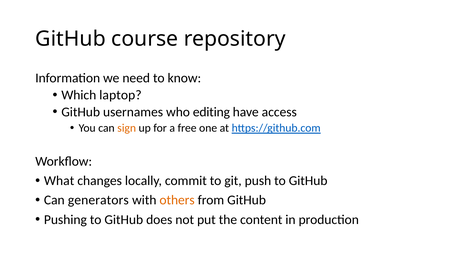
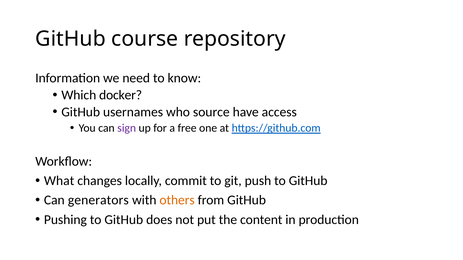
laptop: laptop -> docker (121, 95)
editing: editing -> source (211, 112)
sign colour: orange -> purple (127, 128)
